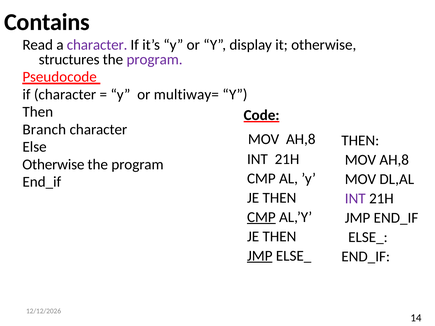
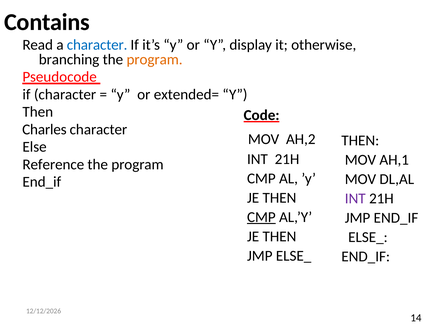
character colour: purple -> blue (97, 45)
structures: structures -> branching (69, 60)
program colour: purple -> orange (155, 60)
multiway=: multiway= -> extended= (186, 95)
Branch: Branch -> Charles (44, 130)
AH,8: AH,8 -> AH,2 (301, 139)
AH,8: AH,8 -> AH,1 (394, 160)
Otherwise: Otherwise -> Reference (53, 165)
JMP underline: present -> none (260, 256)
